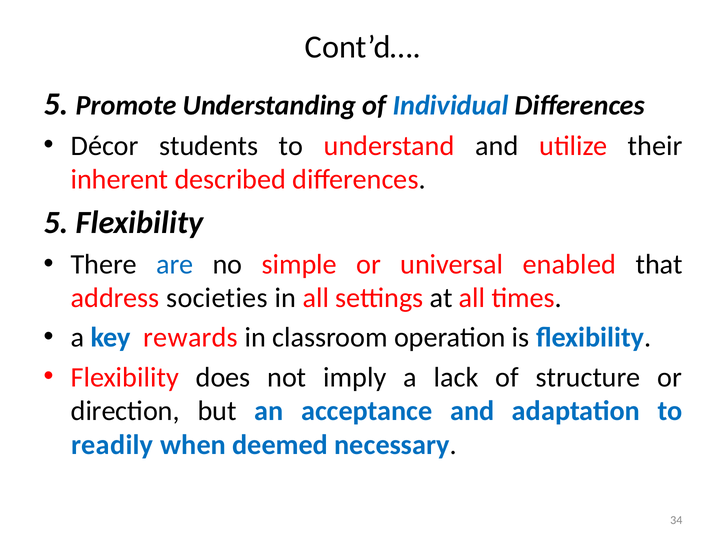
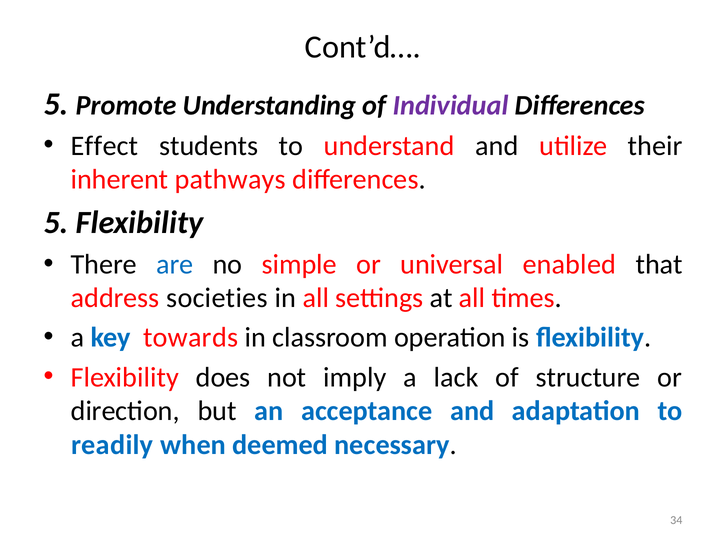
Individual colour: blue -> purple (451, 105)
Décor: Décor -> Effect (105, 146)
described: described -> pathways (230, 179)
rewards: rewards -> towards (191, 337)
